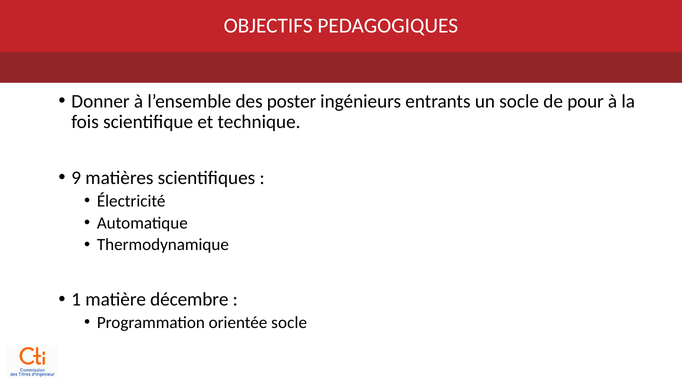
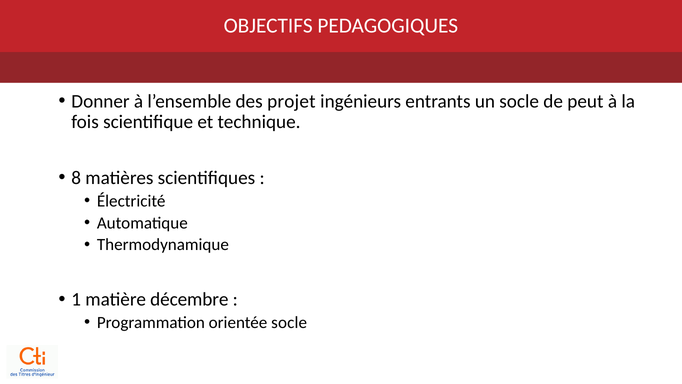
poster: poster -> projet (291, 101)
pour: pour -> peut (585, 101)
9: 9 -> 8 (76, 178)
